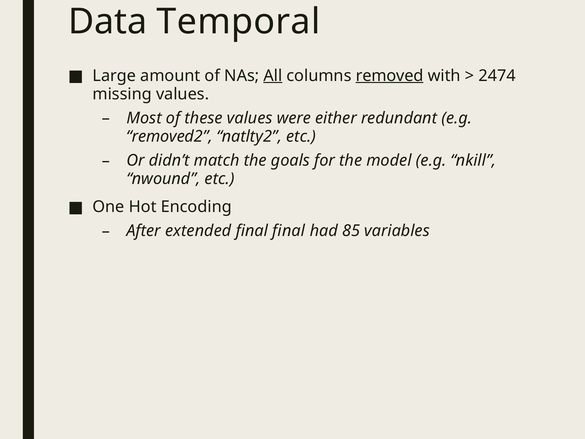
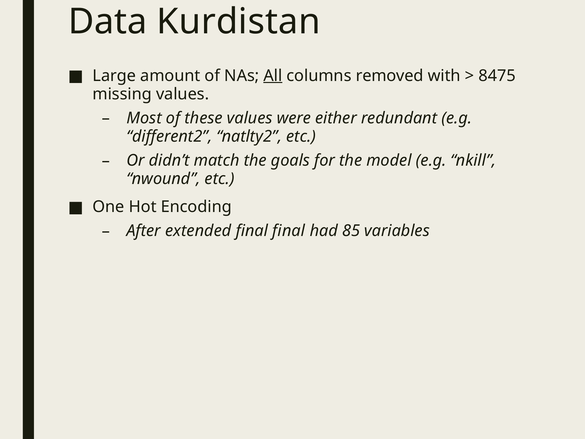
Temporal: Temporal -> Kurdistan (239, 22)
removed underline: present -> none (390, 76)
2474: 2474 -> 8475 (497, 76)
removed2: removed2 -> different2 (169, 136)
